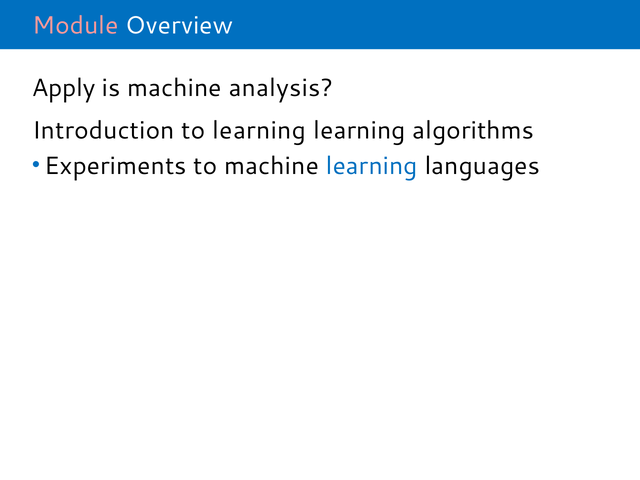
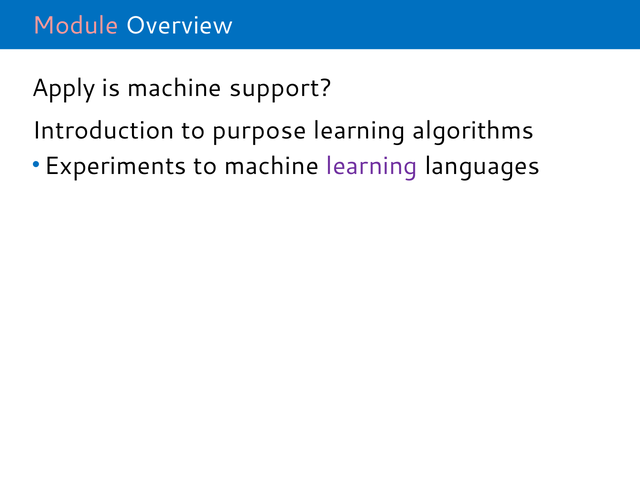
analysis: analysis -> support (281, 88)
to learning: learning -> purpose (259, 131)
learning colour: blue -> purple (372, 166)
